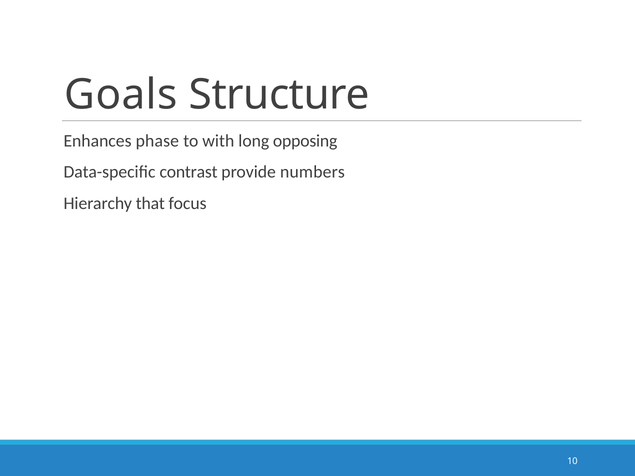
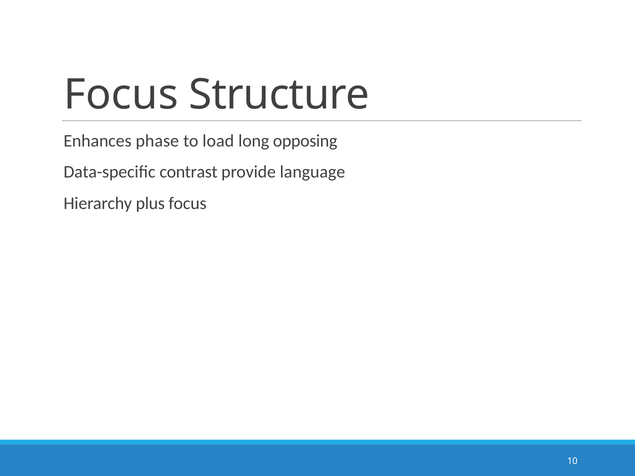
Goals: Goals -> Focus (121, 95)
with: with -> load (218, 141)
numbers: numbers -> language (313, 172)
that: that -> plus (150, 204)
